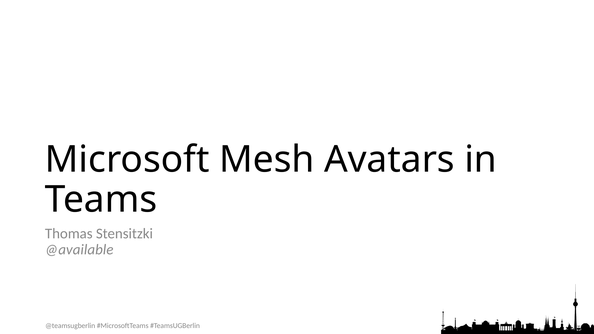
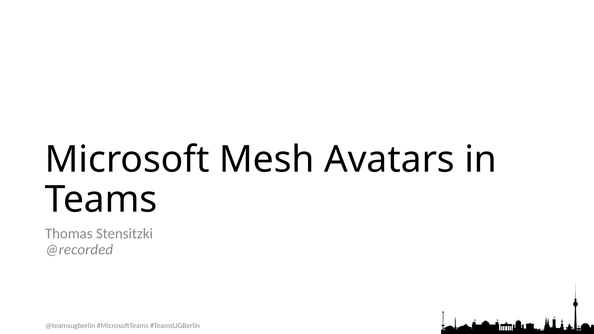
@available: @available -> @recorded (79, 250)
